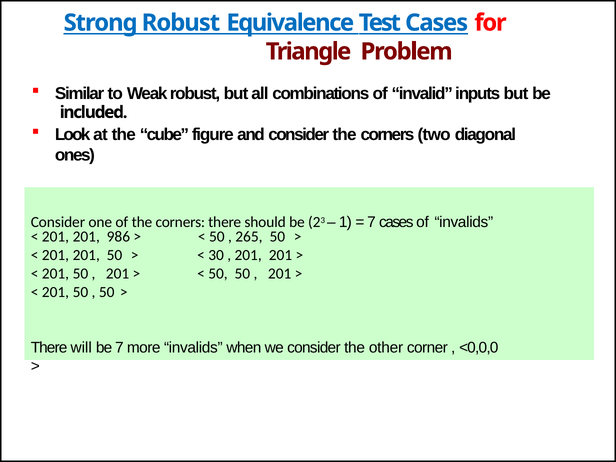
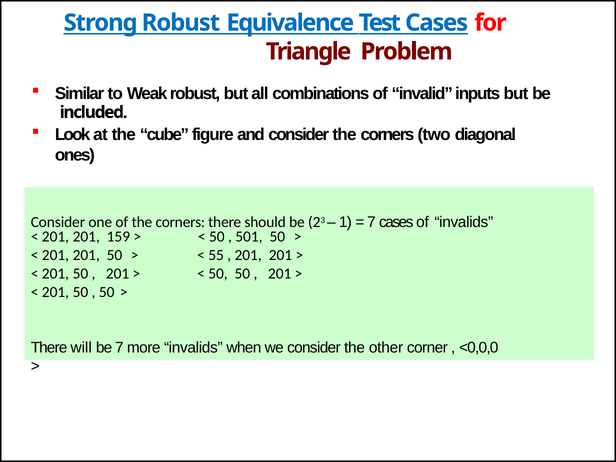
986: 986 -> 159 (118, 237)
265: 265 -> 501 (249, 237)
30: 30 -> 55 (216, 255)
